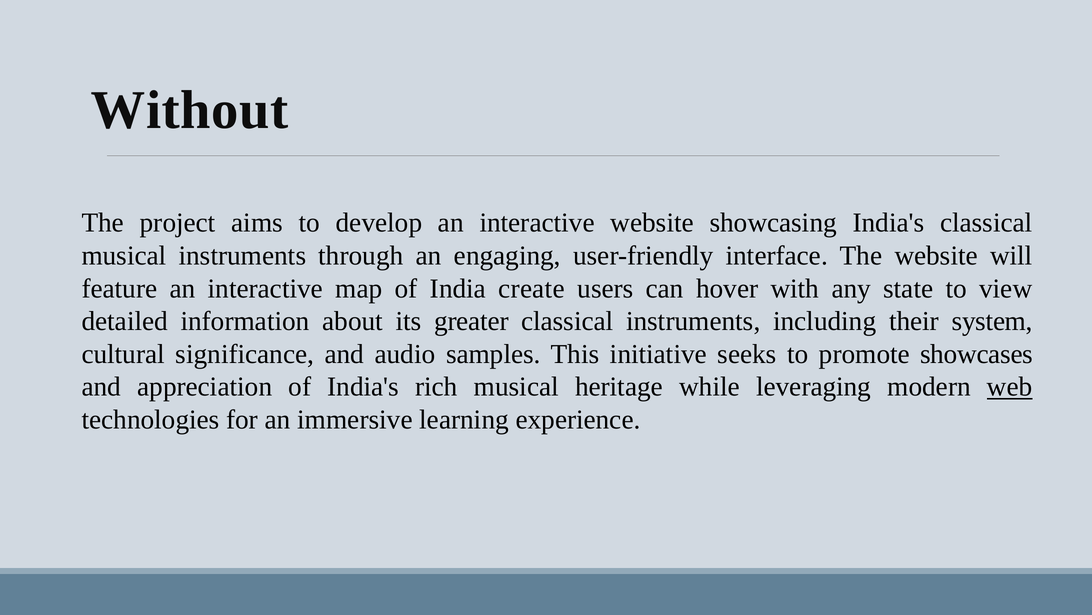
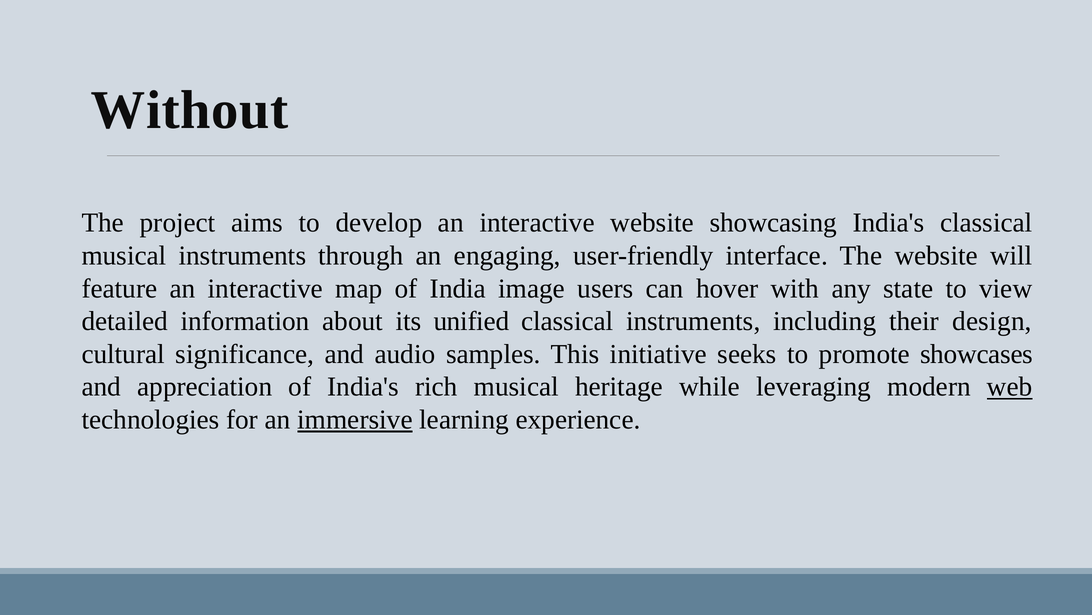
create: create -> image (532, 288)
greater: greater -> unified (471, 321)
system: system -> design (992, 321)
immersive underline: none -> present (355, 419)
